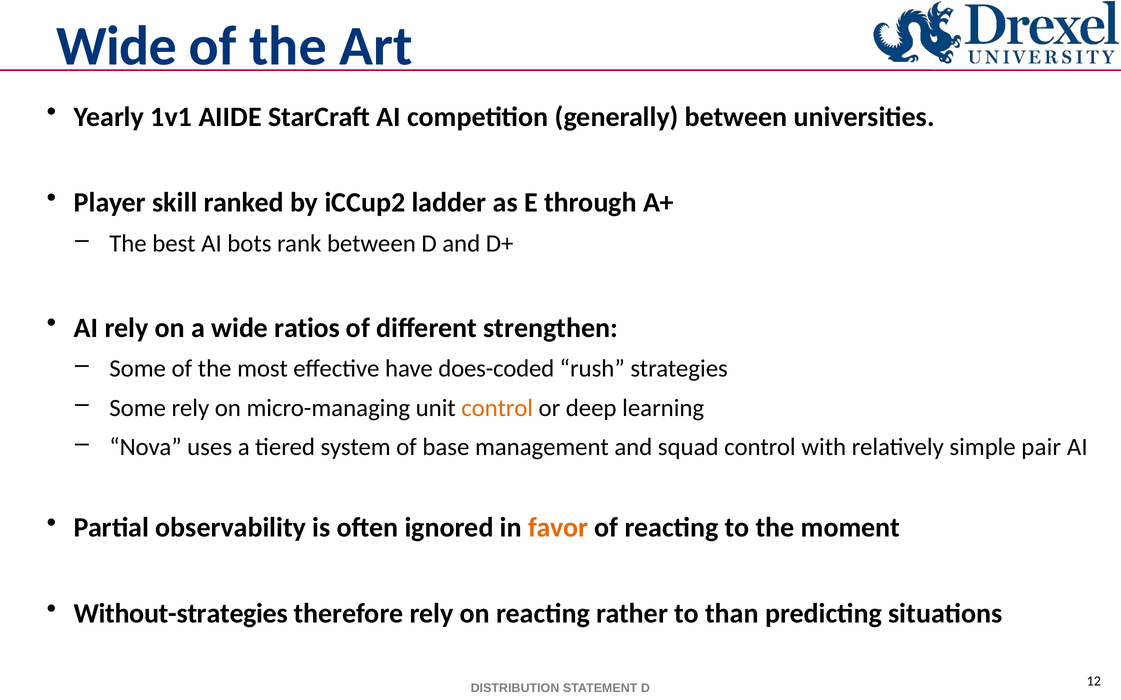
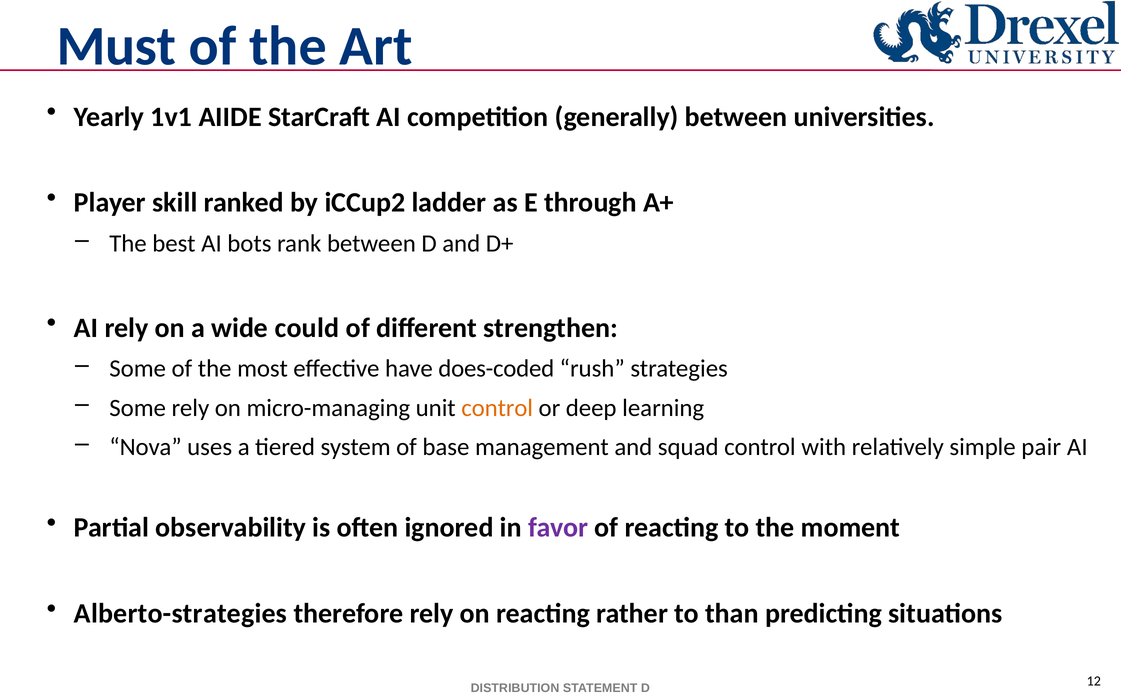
Wide: Wide -> Must (116, 47)
ratios: ratios -> could (307, 328)
favor colour: orange -> purple (558, 528)
Without-strategies: Without-strategies -> Alberto-strategies (181, 614)
